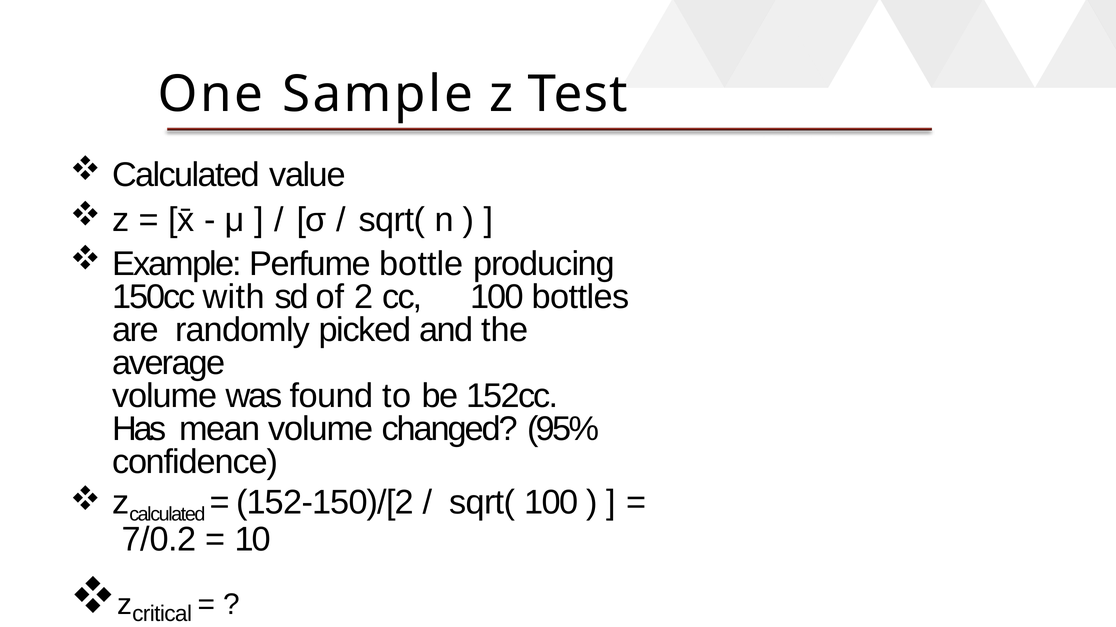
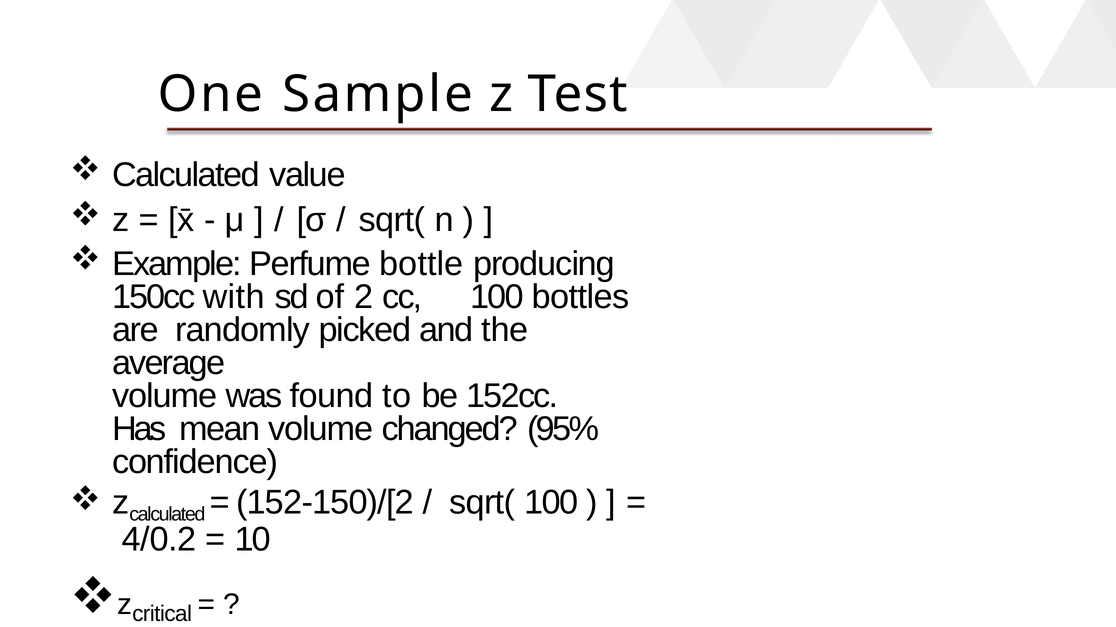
7/0.2: 7/0.2 -> 4/0.2 (159, 540)
